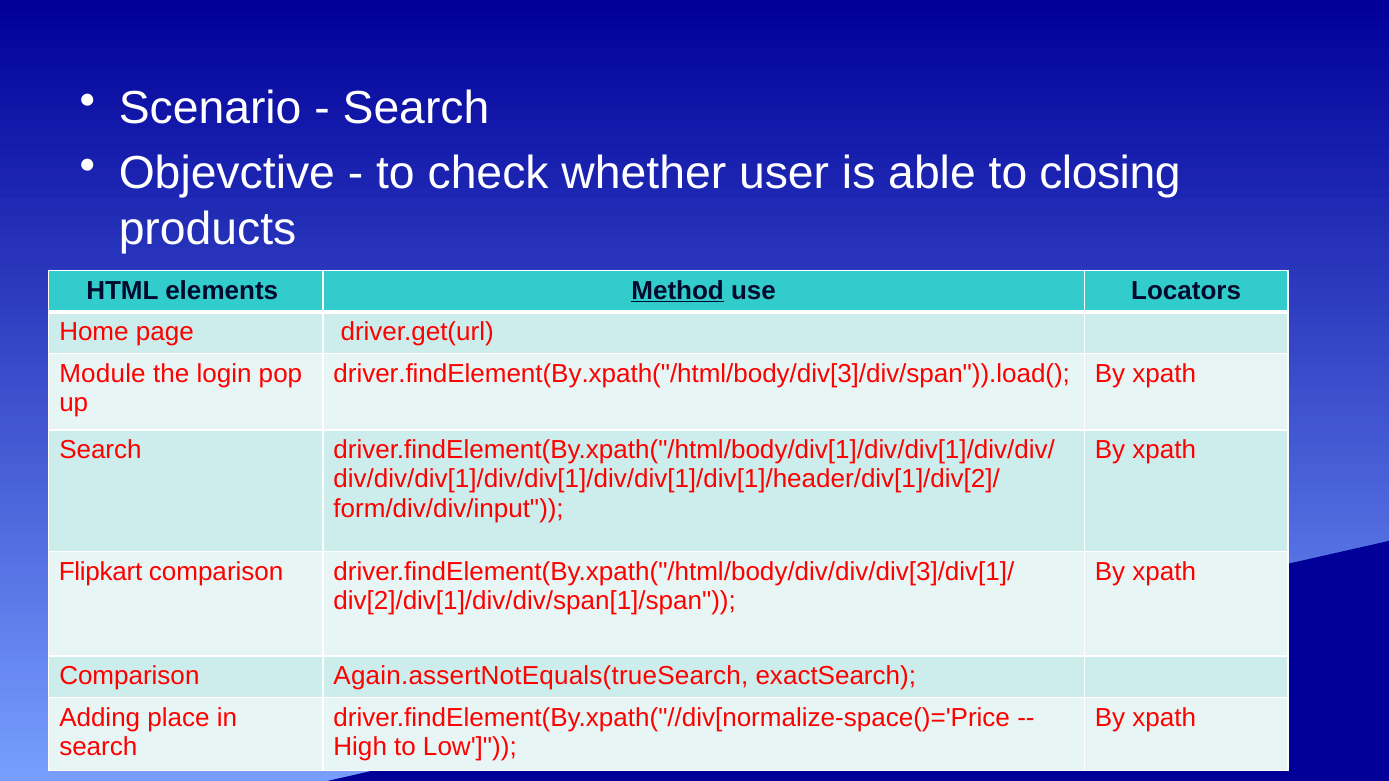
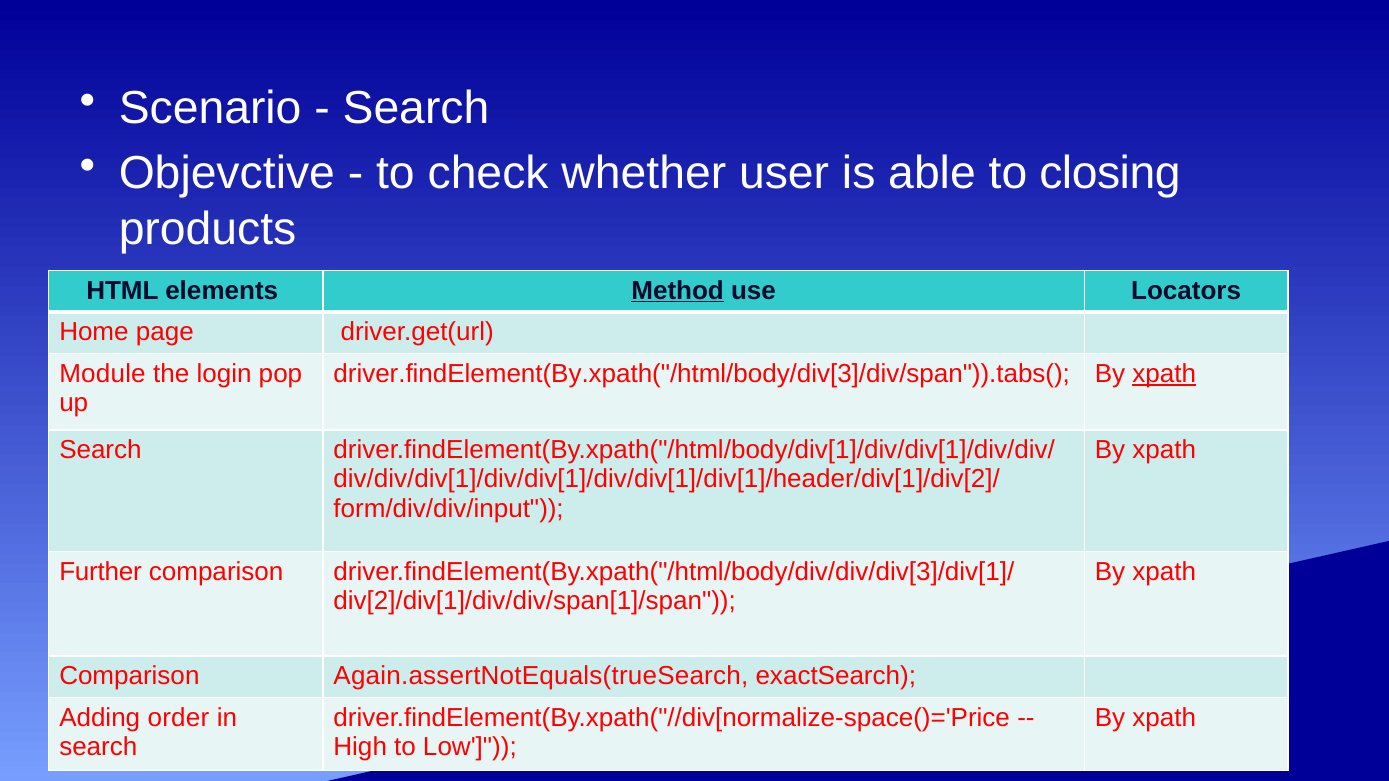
driver.findElement(By.xpath("/html/body/div[3]/div/span")).load(: driver.findElement(By.xpath("/html/body/div[3]/div/span")).load( -> driver.findElement(By.xpath("/html/body/div[3]/div/span")).tabs( (702, 374)
xpath underline: none -> present (1164, 374)
Flipkart: Flipkart -> Further (101, 572)
place: place -> order (178, 718)
